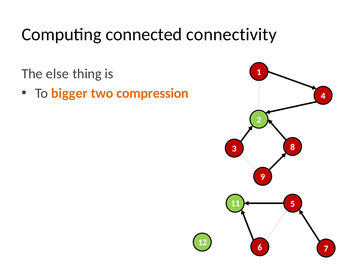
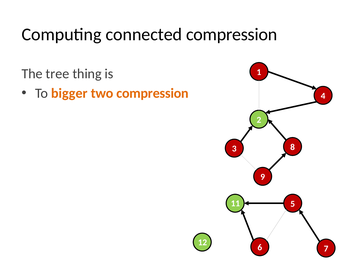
connected connectivity: connectivity -> compression (232, 34)
else: else -> tree (57, 74)
